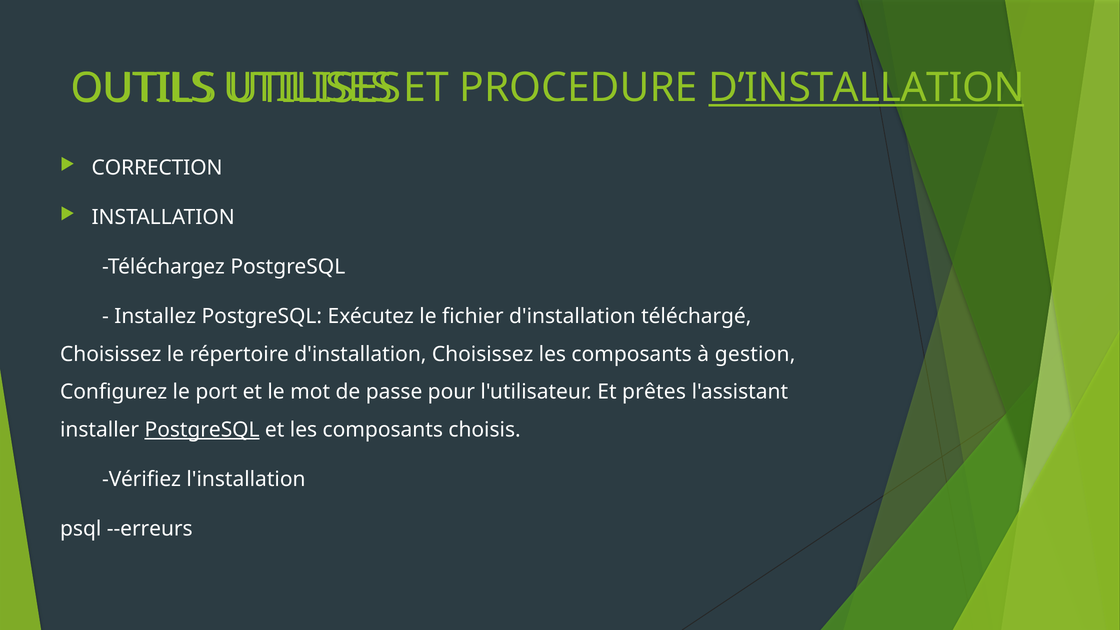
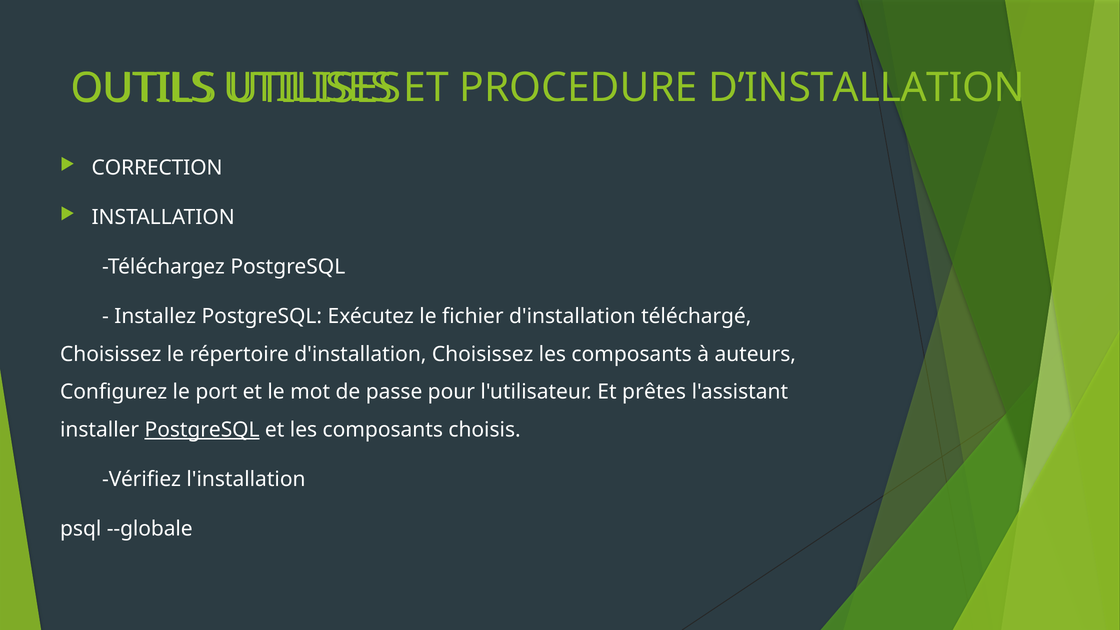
D’INSTALLATION underline: present -> none (866, 88)
gestion: gestion -> auteurs (755, 354)
--erreurs: --erreurs -> --globale (150, 529)
